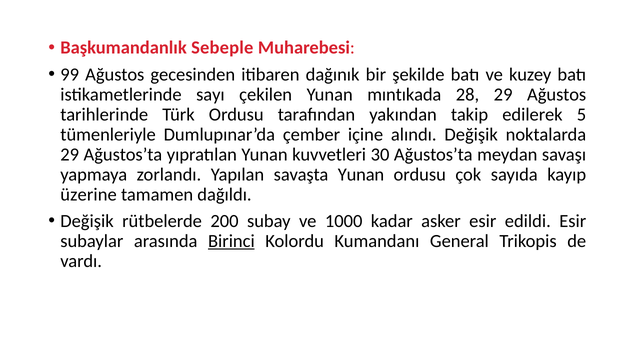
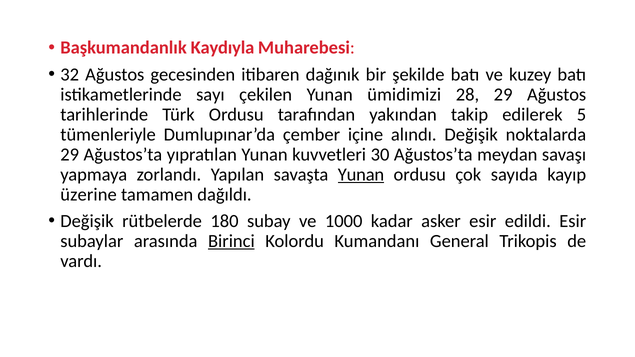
Sebeple: Sebeple -> Kaydıyla (222, 48)
99: 99 -> 32 (70, 74)
mıntıkada: mıntıkada -> ümidimizi (404, 94)
Yunan underline: none -> present (361, 174)
200: 200 -> 180 (224, 221)
